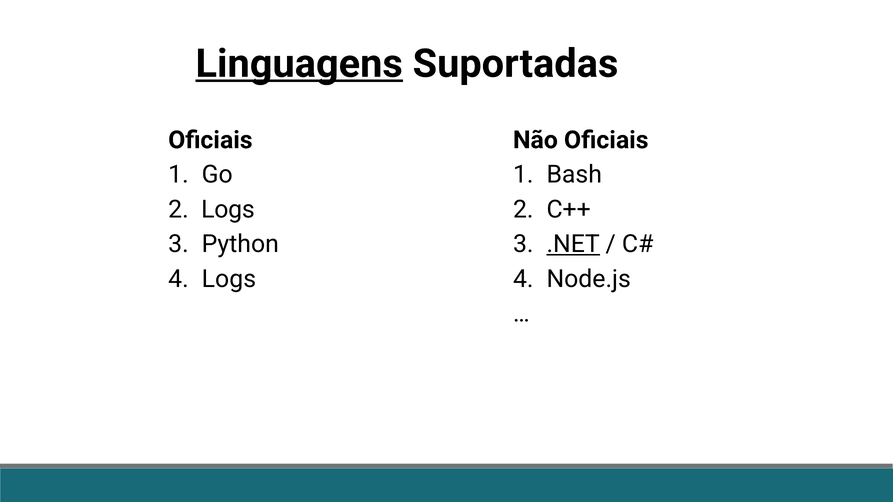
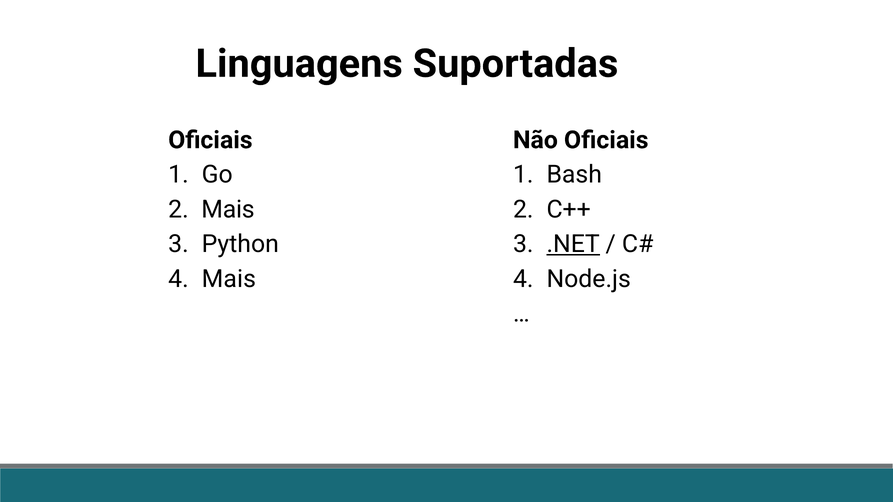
Linguagens underline: present -> none (299, 64)
Logs: Logs -> Mais (228, 210)
Logs: Logs -> Mais (229, 279)
